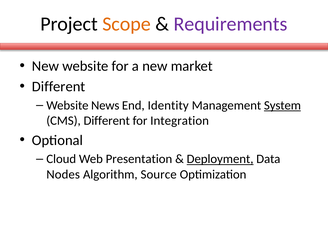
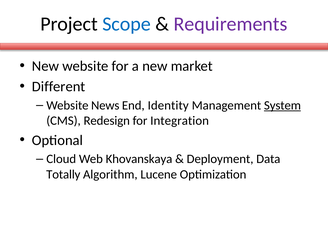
Scope colour: orange -> blue (127, 24)
CMS Different: Different -> Redesign (107, 121)
Presentation: Presentation -> Khovanskaya (139, 159)
Deployment underline: present -> none (220, 159)
Nodes: Nodes -> Totally (63, 174)
Source: Source -> Lucene (159, 174)
